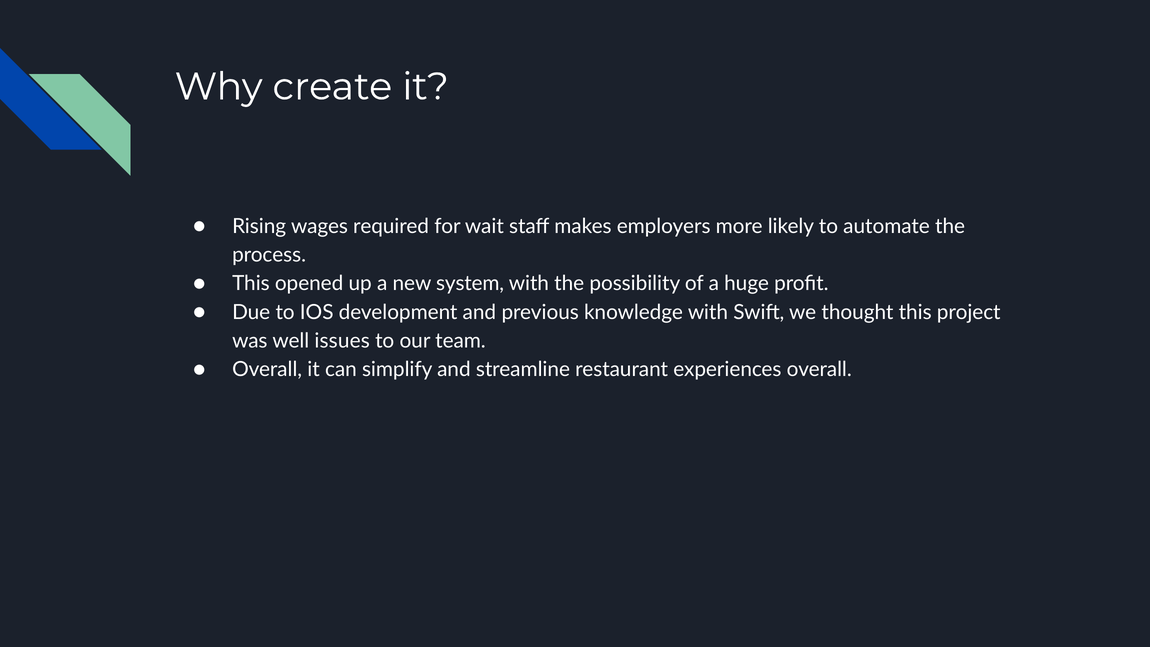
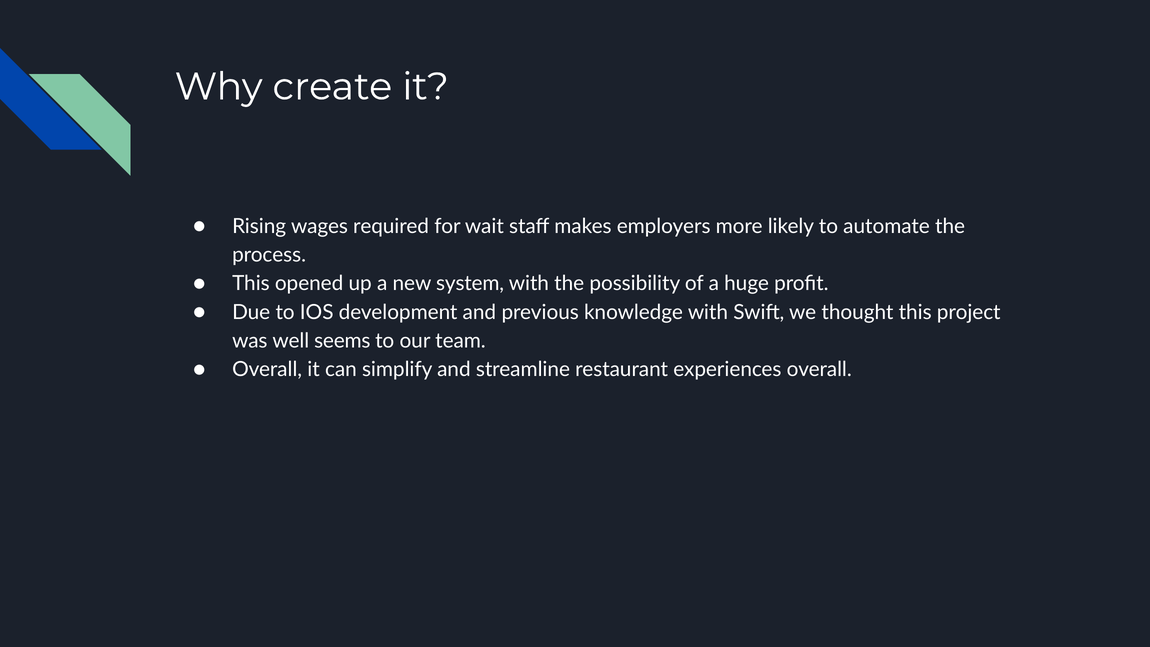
issues: issues -> seems (342, 341)
